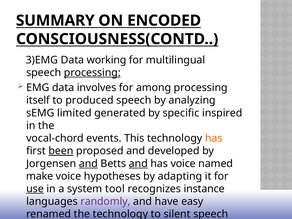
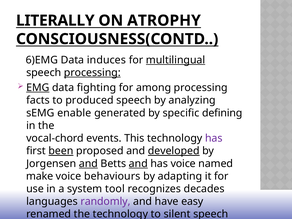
SUMMARY: SUMMARY -> LITERALLY (55, 21)
ENCODED: ENCODED -> ATROPHY (164, 21)
3)EMG: 3)EMG -> 6)EMG (42, 60)
working: working -> induces (106, 60)
multilingual underline: none -> present (176, 60)
EMG underline: none -> present (38, 88)
involves: involves -> fighting (97, 88)
itself: itself -> facts (38, 100)
limited: limited -> enable (74, 113)
inspired: inspired -> defining (222, 113)
has colour: orange -> purple (214, 138)
developed underline: none -> present (174, 151)
hypotheses: hypotheses -> behaviours (112, 176)
use underline: present -> none (35, 189)
instance: instance -> decades (204, 189)
